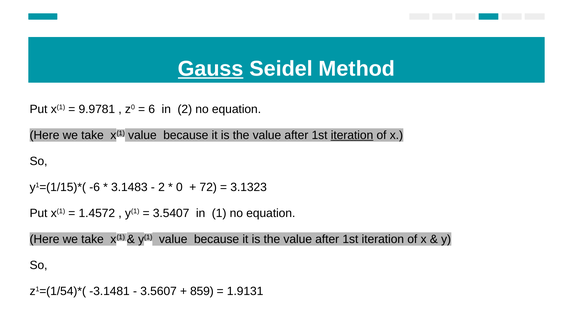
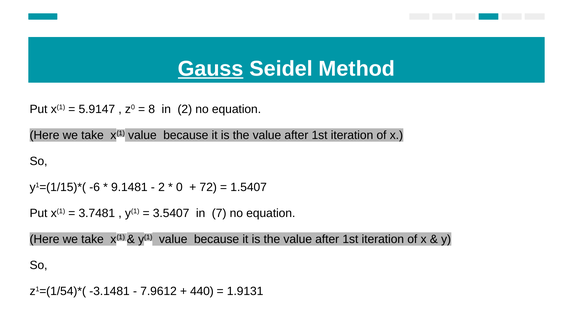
9.9781: 9.9781 -> 5.9147 (97, 109)
6: 6 -> 8 (152, 109)
iteration underline: present -> none (352, 135)
3.1483: 3.1483 -> 9.1481 (129, 187)
3.1323: 3.1323 -> 1.5407 (249, 187)
1.4572: 1.4572 -> 3.7481 (97, 213)
1: 1 -> 7 (219, 213)
3.5607: 3.5607 -> 7.9612 (159, 291)
859: 859 -> 440 (202, 291)
